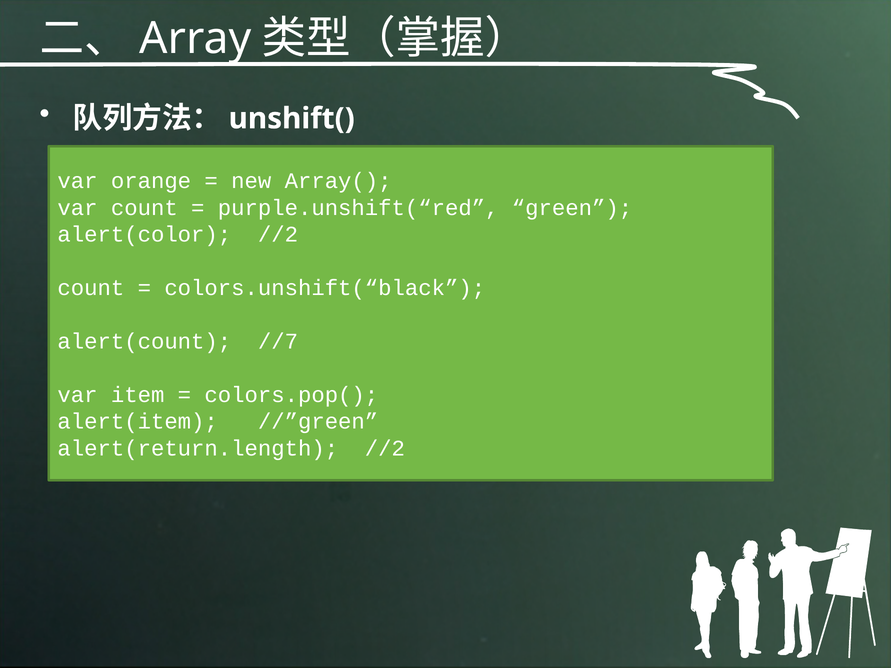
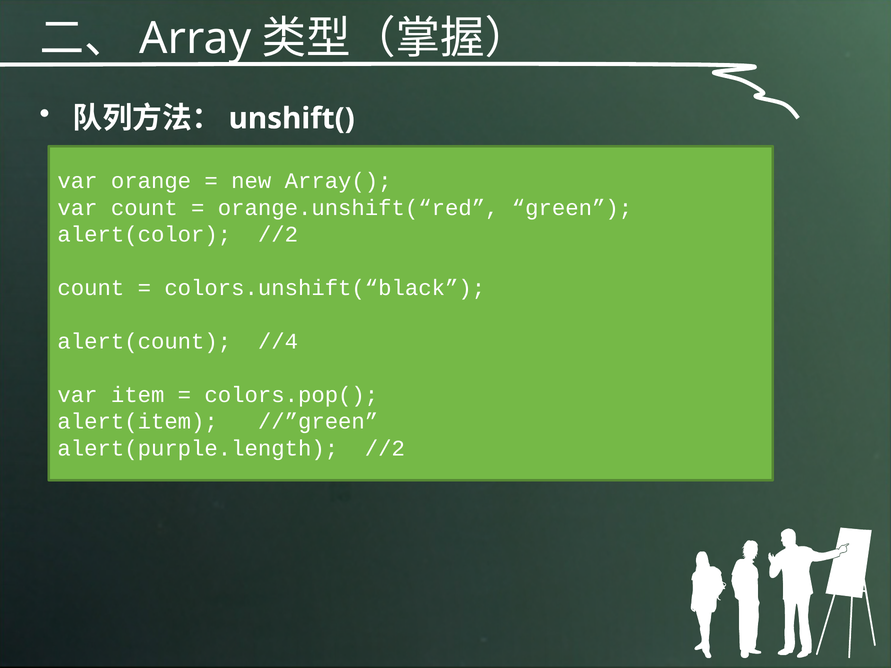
purple.unshift(“red: purple.unshift(“red -> orange.unshift(“red (358, 208)
//7: //7 -> //4 (278, 342)
alert(return.length: alert(return.length -> alert(purple.length (198, 448)
